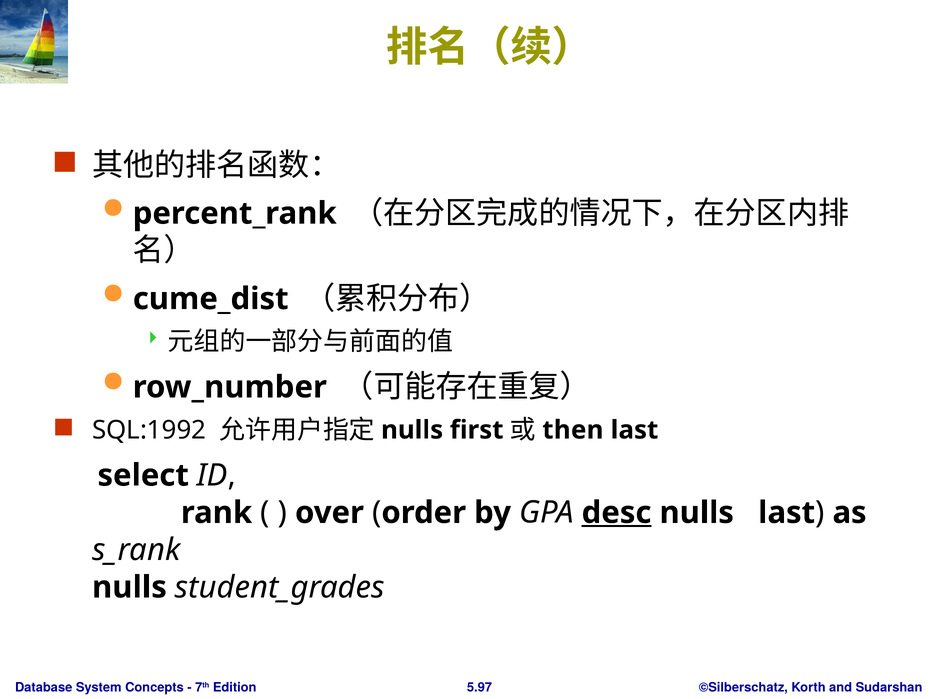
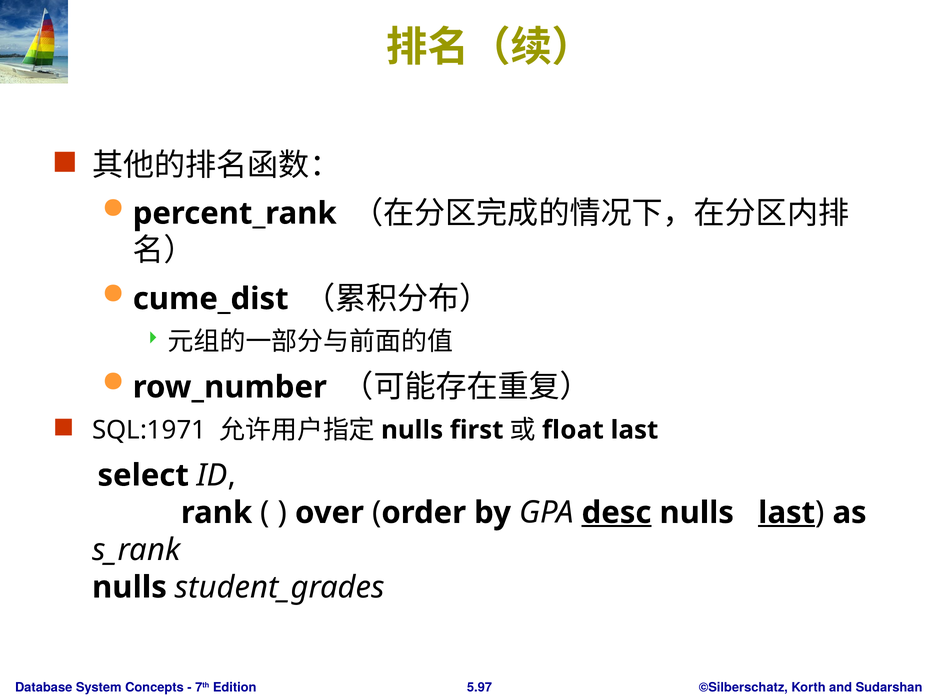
SQL:1992: SQL:1992 -> SQL:1971 (149, 430)
then: then -> float (573, 430)
last underline: none -> present (787, 513)
